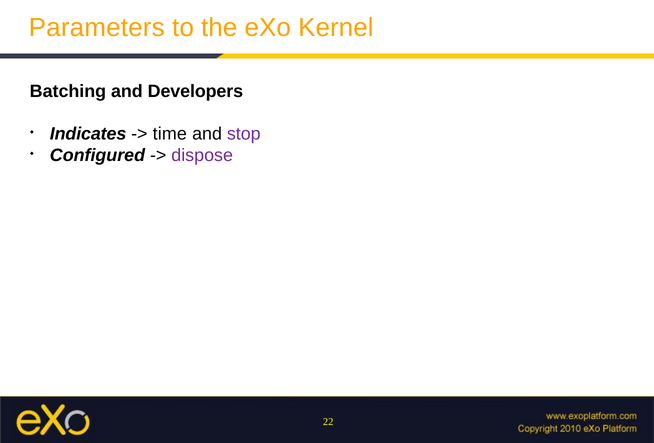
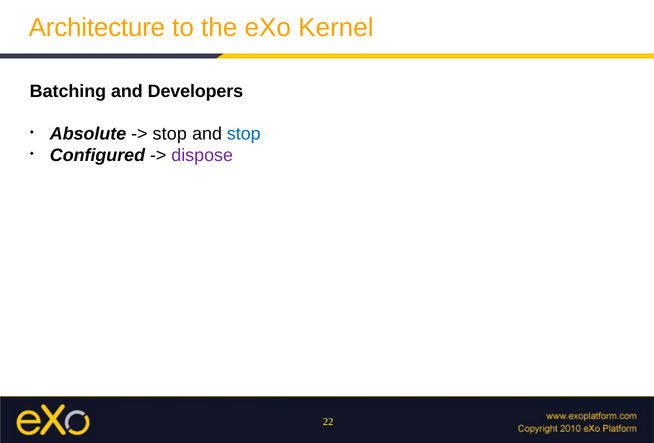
Parameters: Parameters -> Architecture (97, 28)
Indicates: Indicates -> Absolute (88, 134)
time: time -> stop (170, 134)
stop colour: purple -> blue (244, 134)
